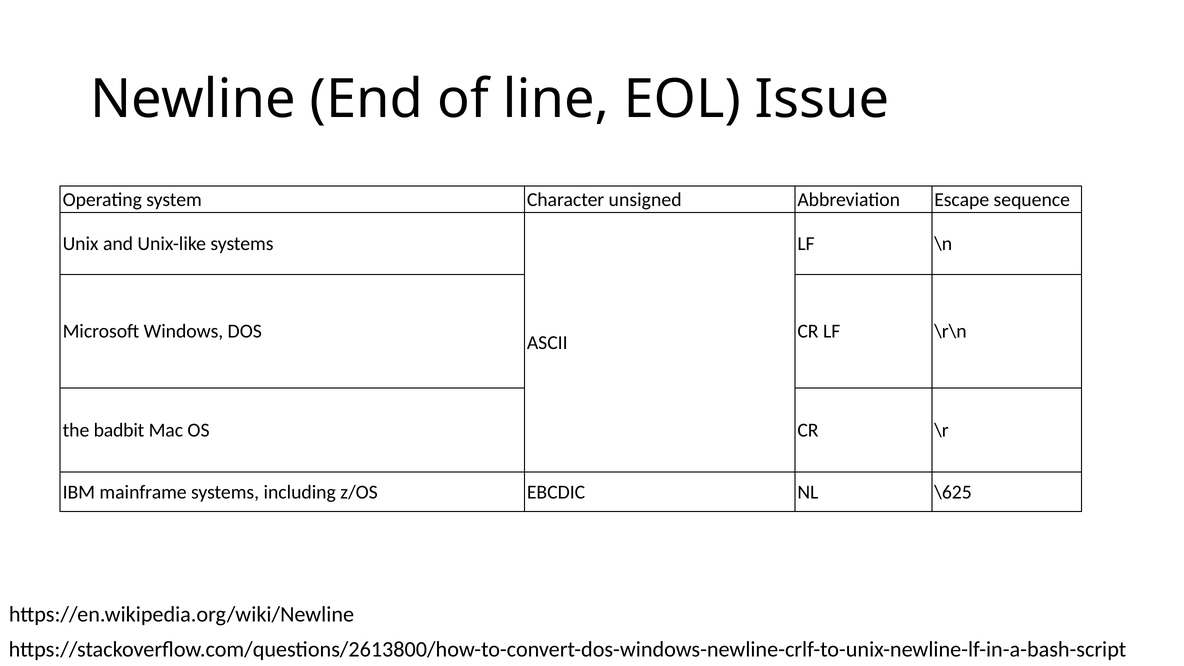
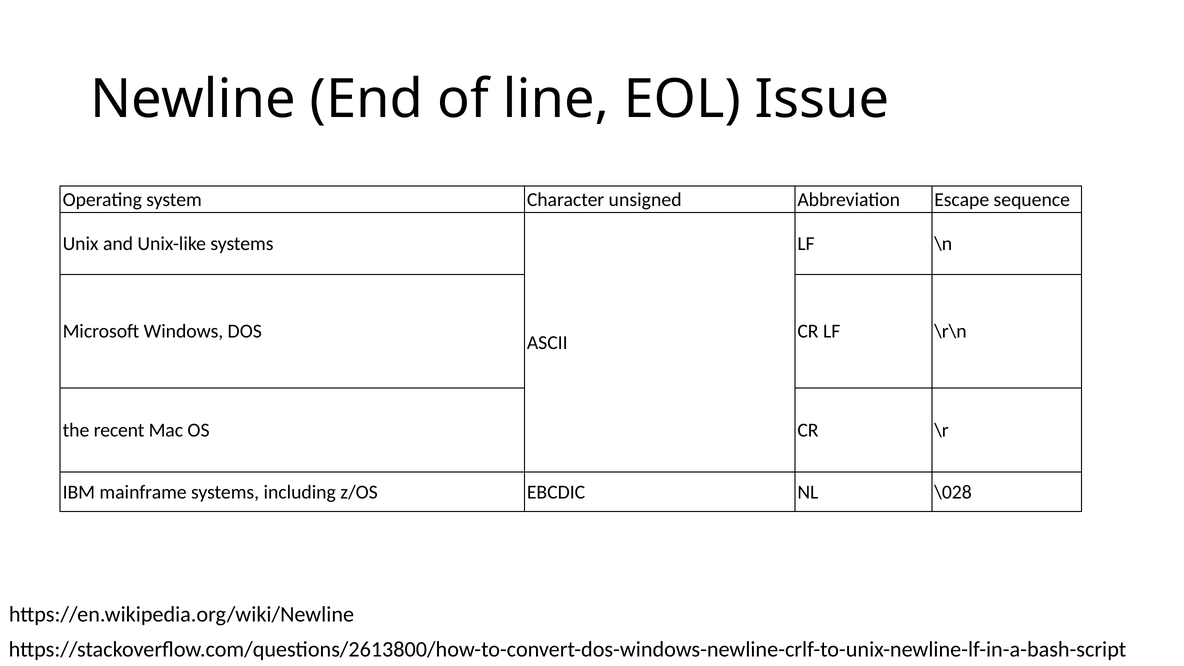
badbit: badbit -> recent (119, 430)
\625: \625 -> \028 (953, 492)
